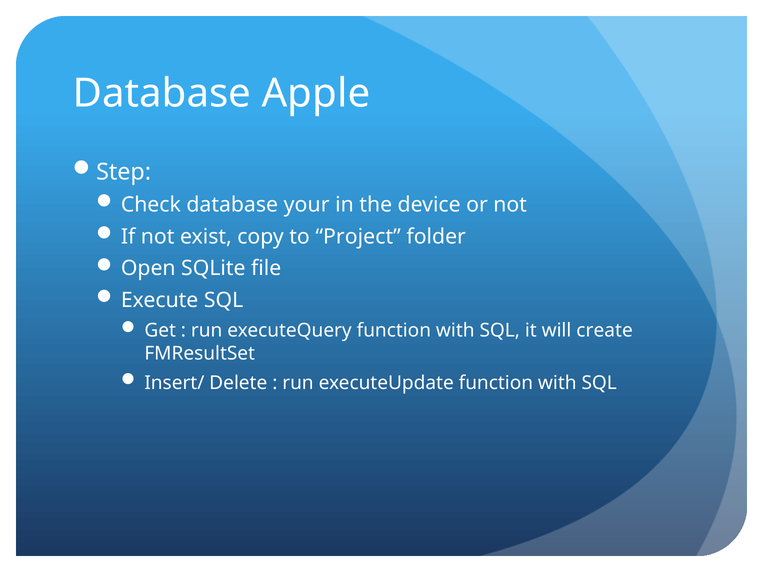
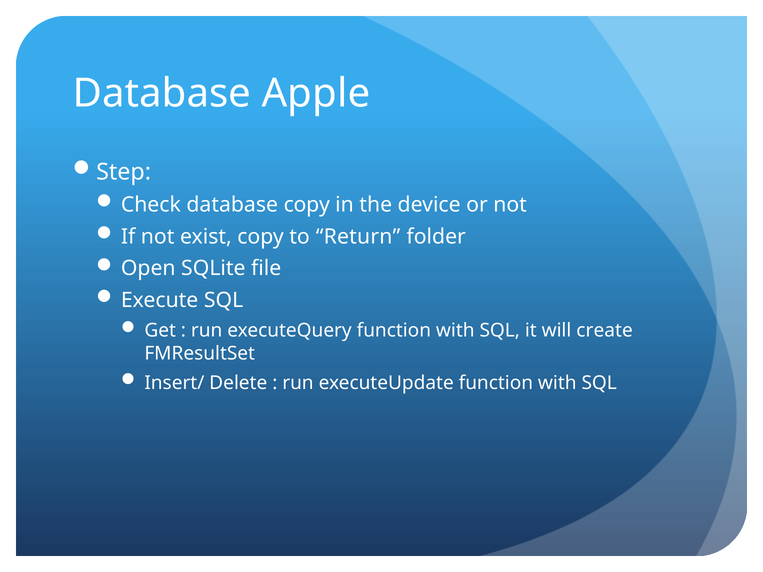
database your: your -> copy (307, 205)
Project: Project -> Return (358, 237)
